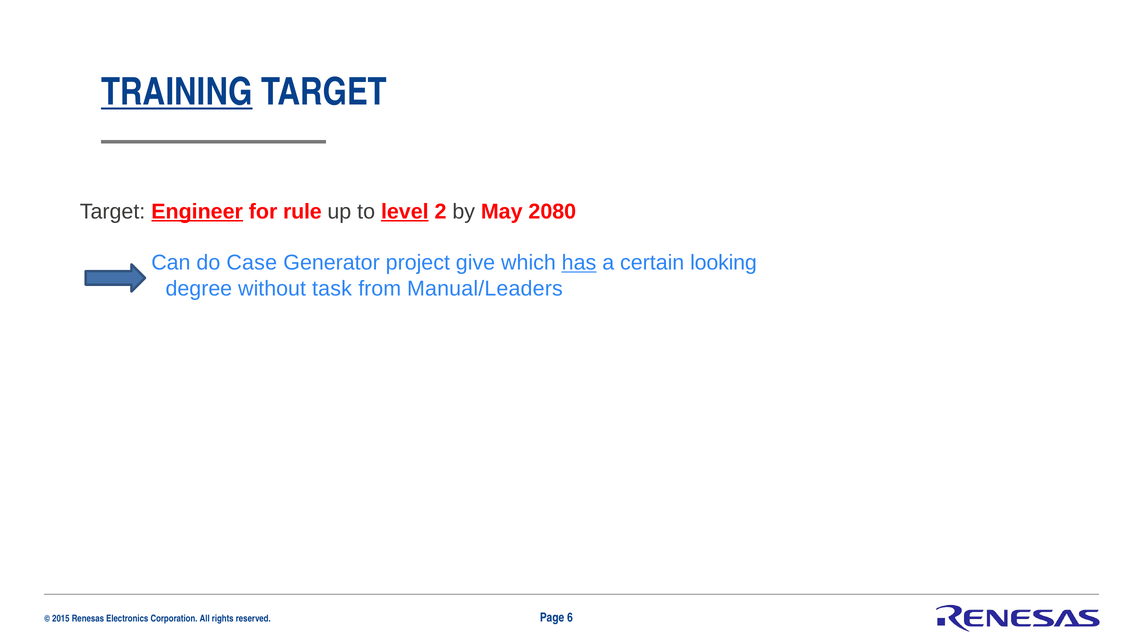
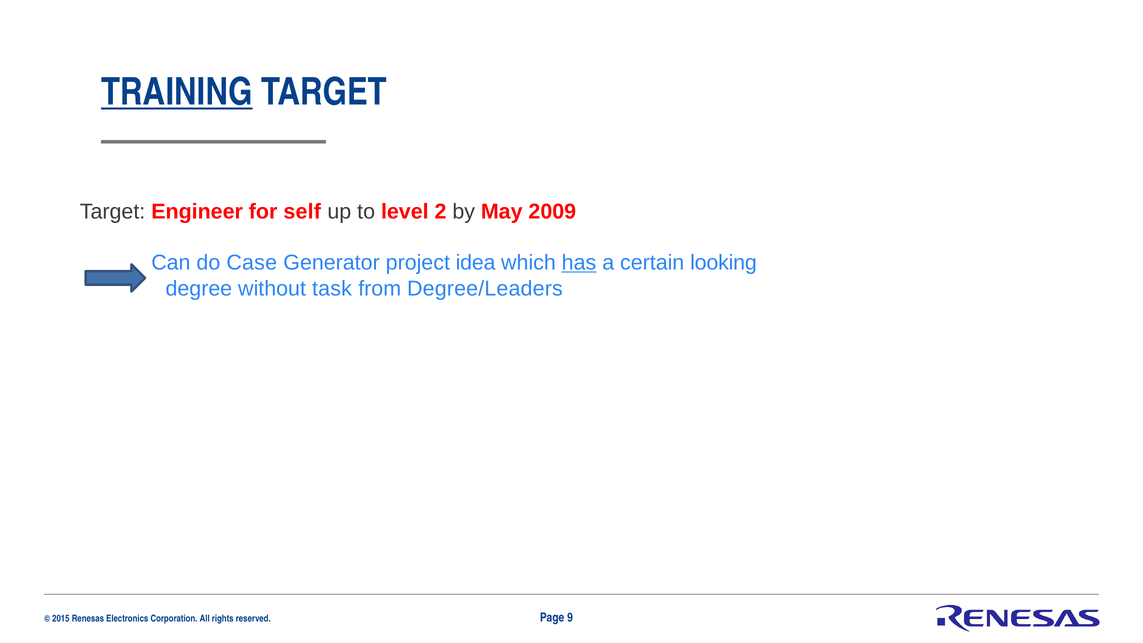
Engineer underline: present -> none (197, 211)
rule: rule -> self (302, 211)
level underline: present -> none (405, 211)
2080: 2080 -> 2009 (552, 211)
give: give -> idea (476, 263)
Manual/Leaders: Manual/Leaders -> Degree/Leaders (485, 289)
6: 6 -> 9 (570, 617)
